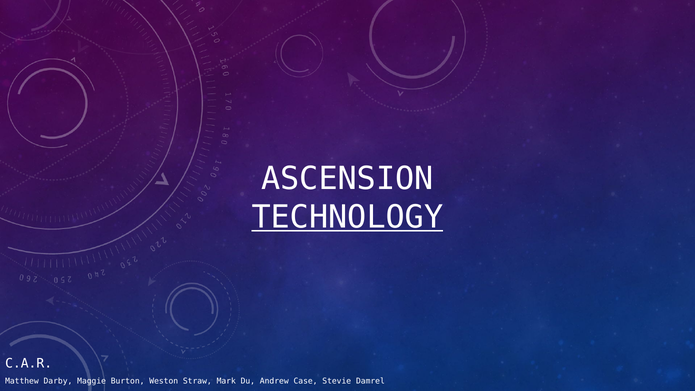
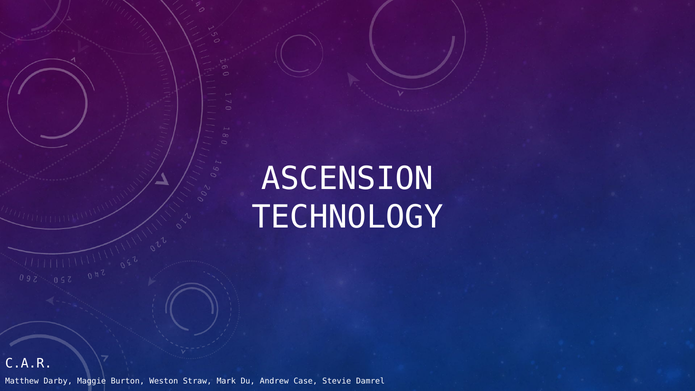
TECHNOLOGY underline: present -> none (347, 217)
